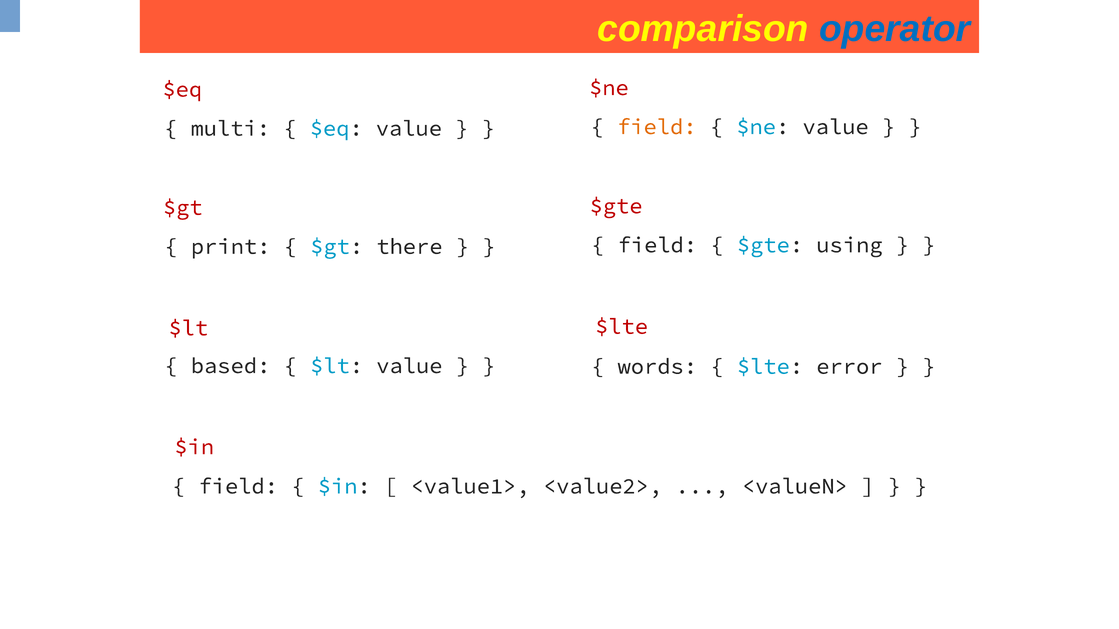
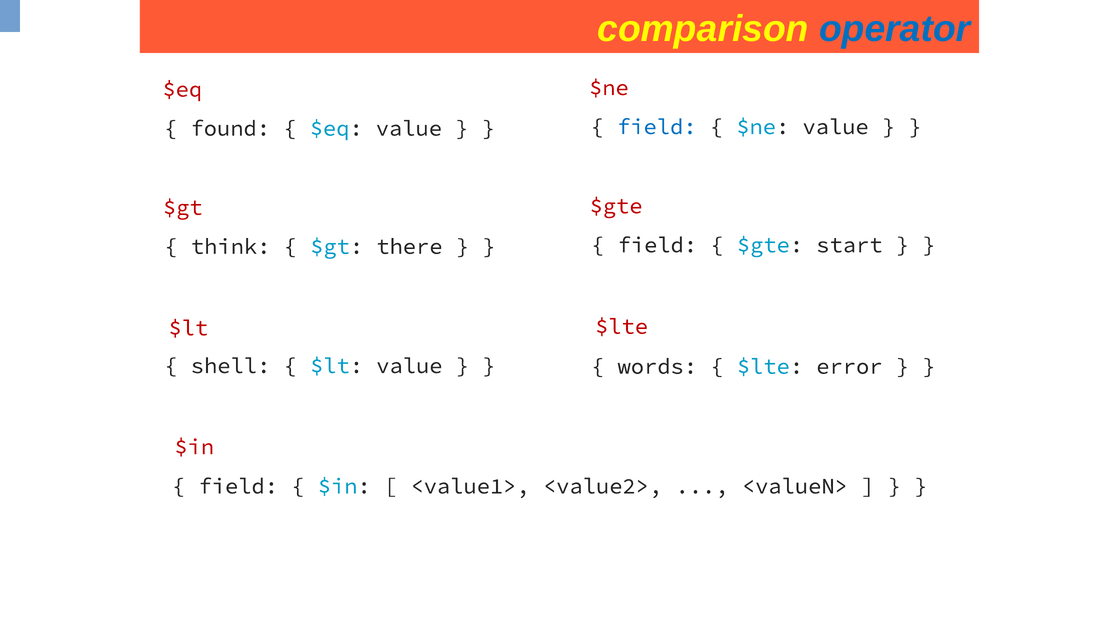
field colour: orange -> blue (657, 127)
multi: multi -> found (230, 128)
using: using -> start (849, 245)
print: print -> think (231, 247)
based: based -> shell (231, 366)
